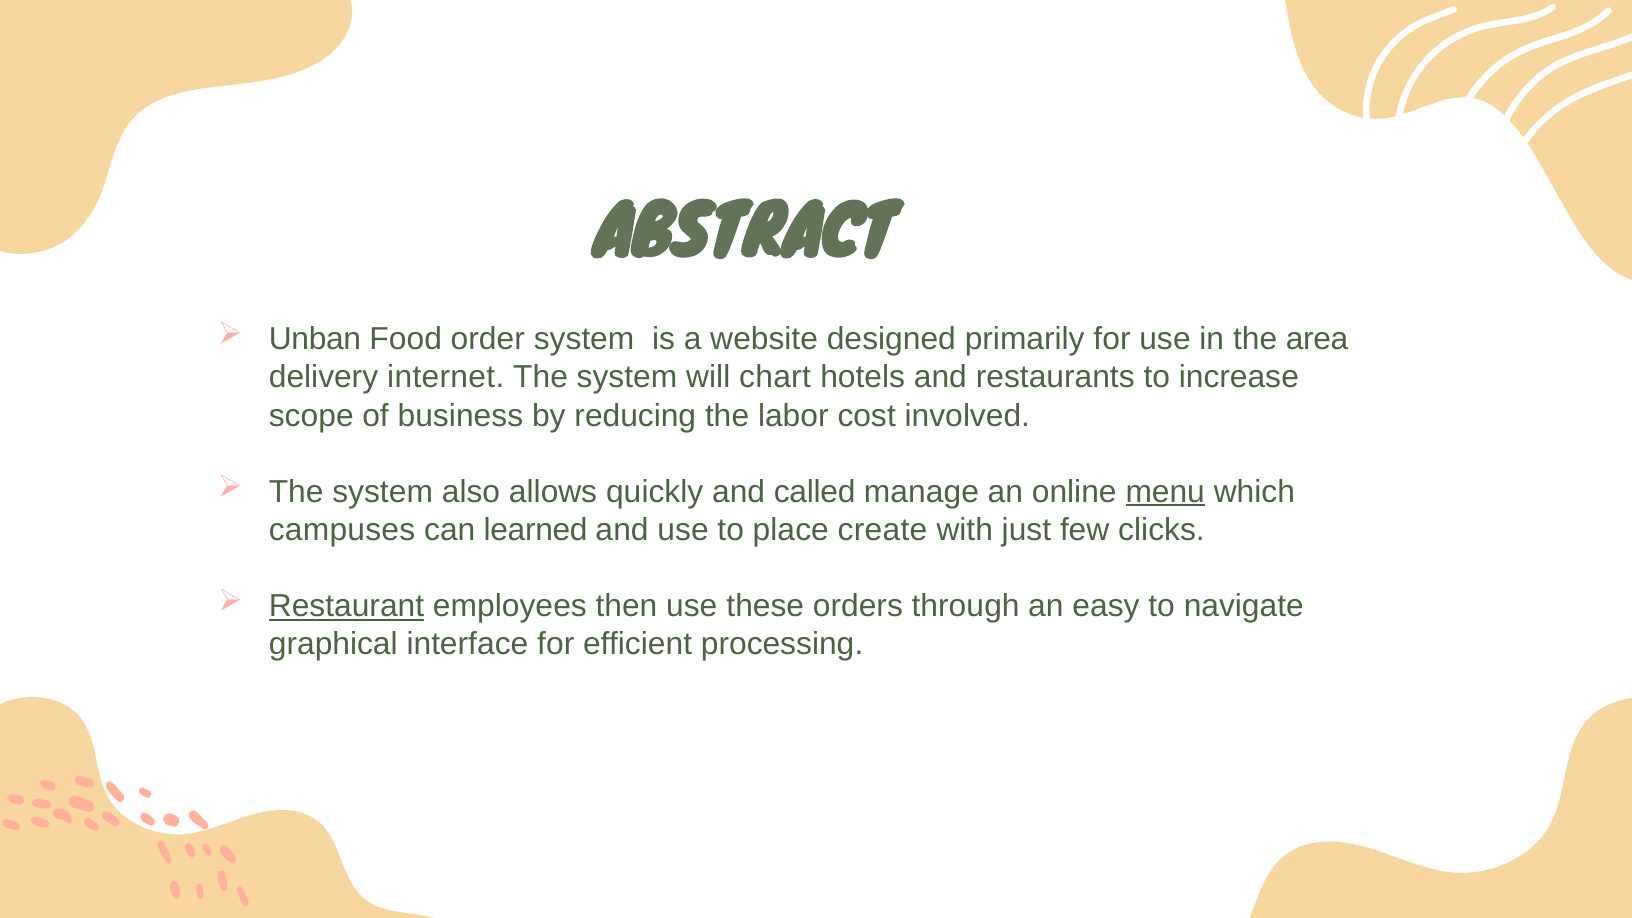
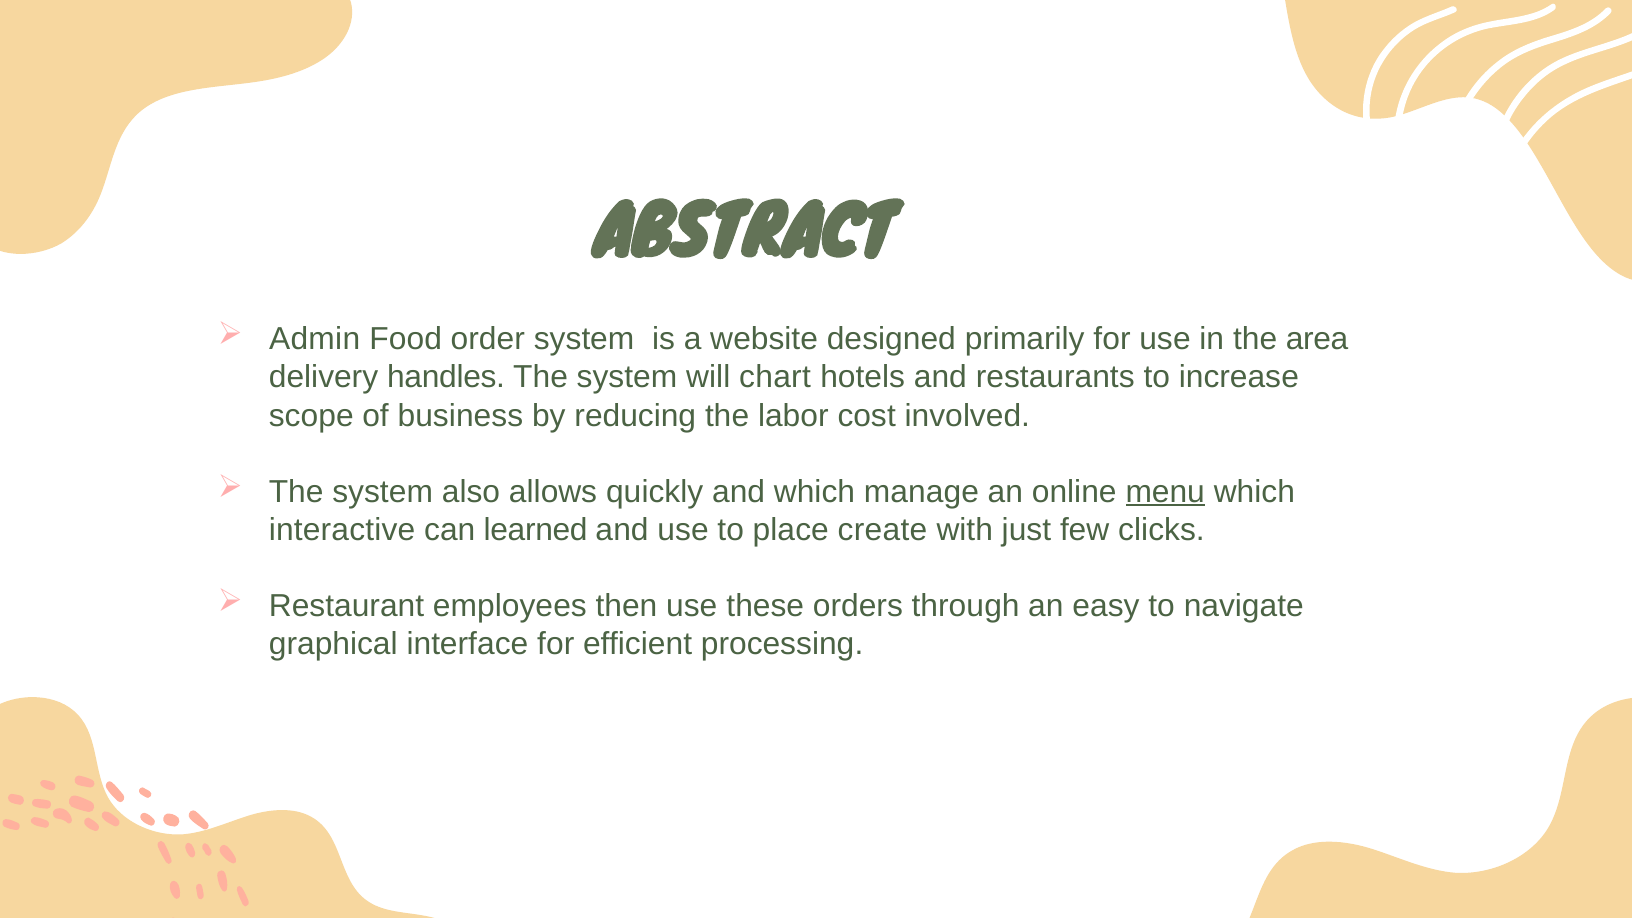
Unban: Unban -> Admin (315, 339)
internet: internet -> handles (446, 377)
and called: called -> which (814, 492)
campuses: campuses -> interactive (342, 530)
Restaurant underline: present -> none (347, 606)
